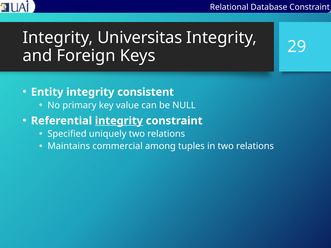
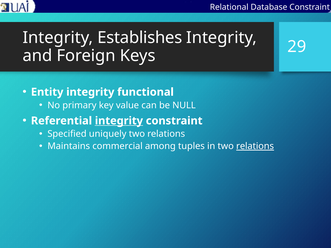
Universitas: Universitas -> Establishes (140, 38)
consistent: consistent -> functional (146, 92)
relations underline: none -> present (255, 146)
